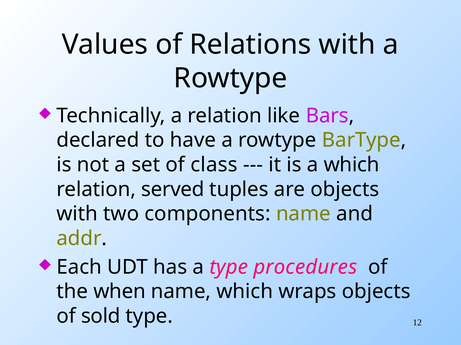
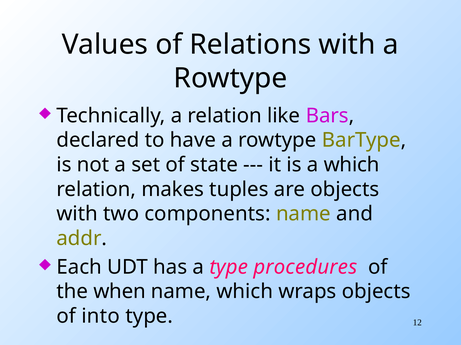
class: class -> state (214, 165)
served: served -> makes (173, 190)
sold: sold -> into (101, 317)
